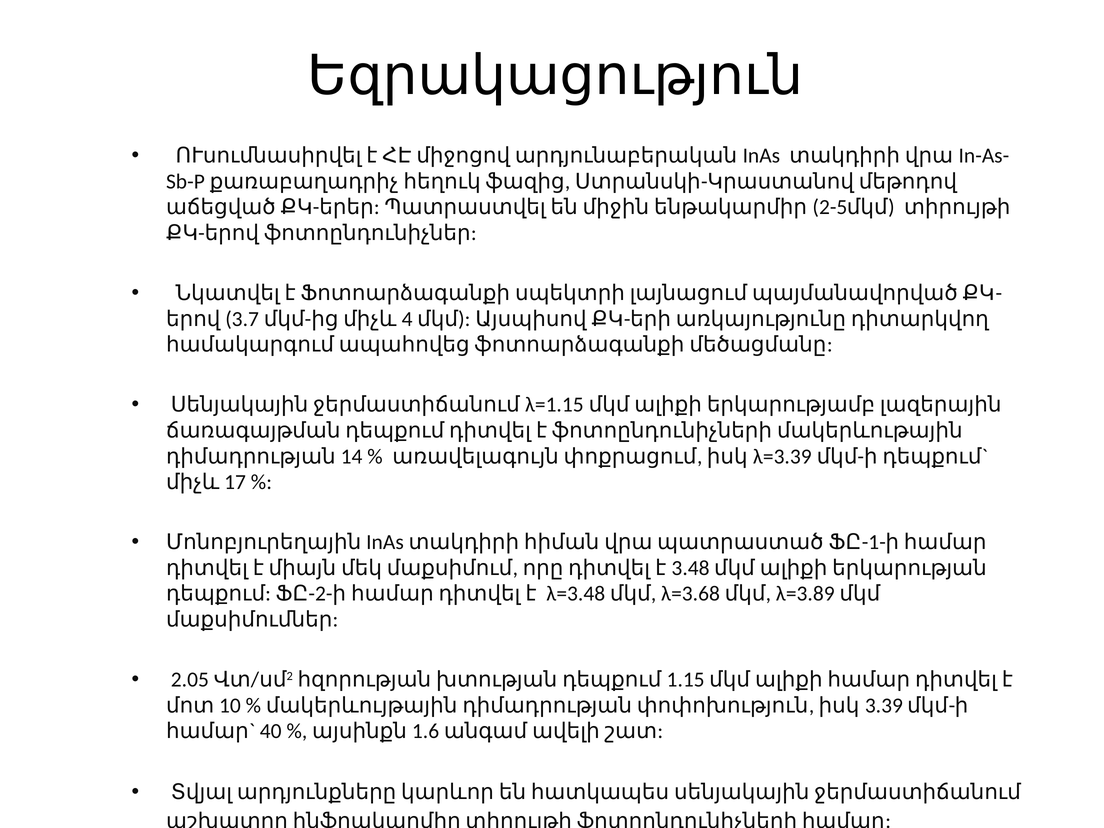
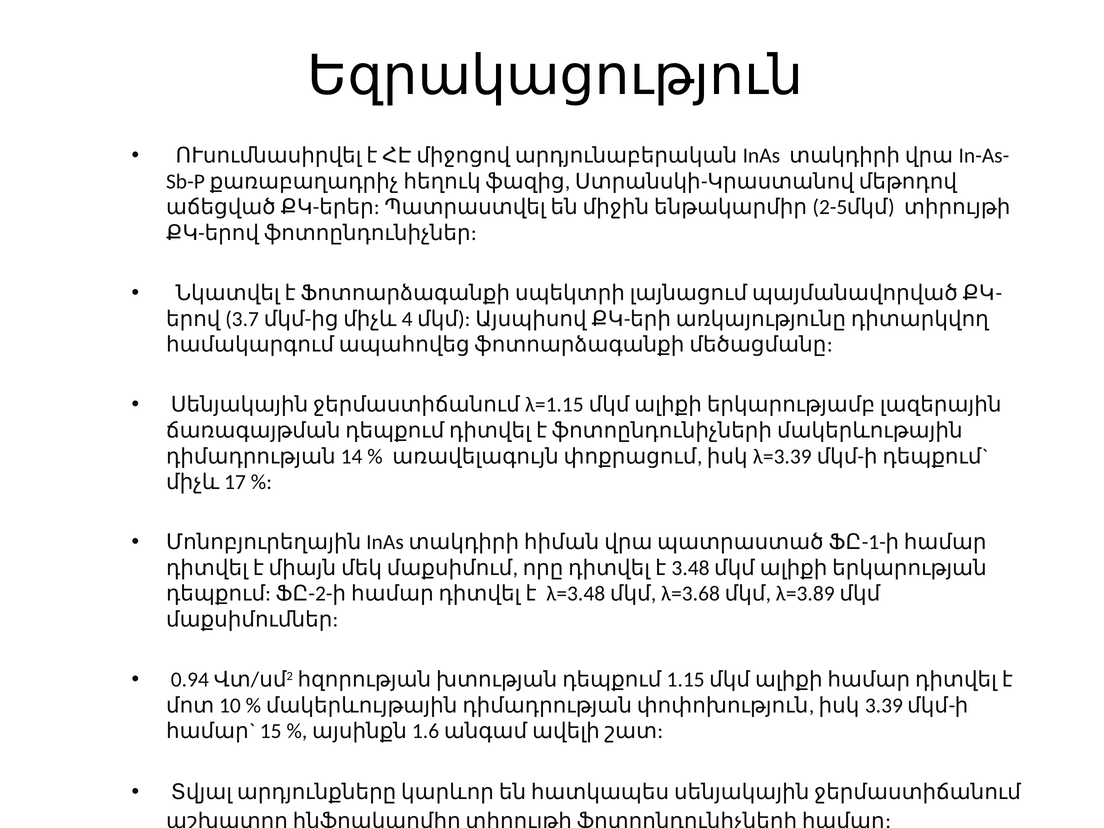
2.05: 2.05 -> 0.94 (190, 680)
40: 40 -> 15 (271, 731)
